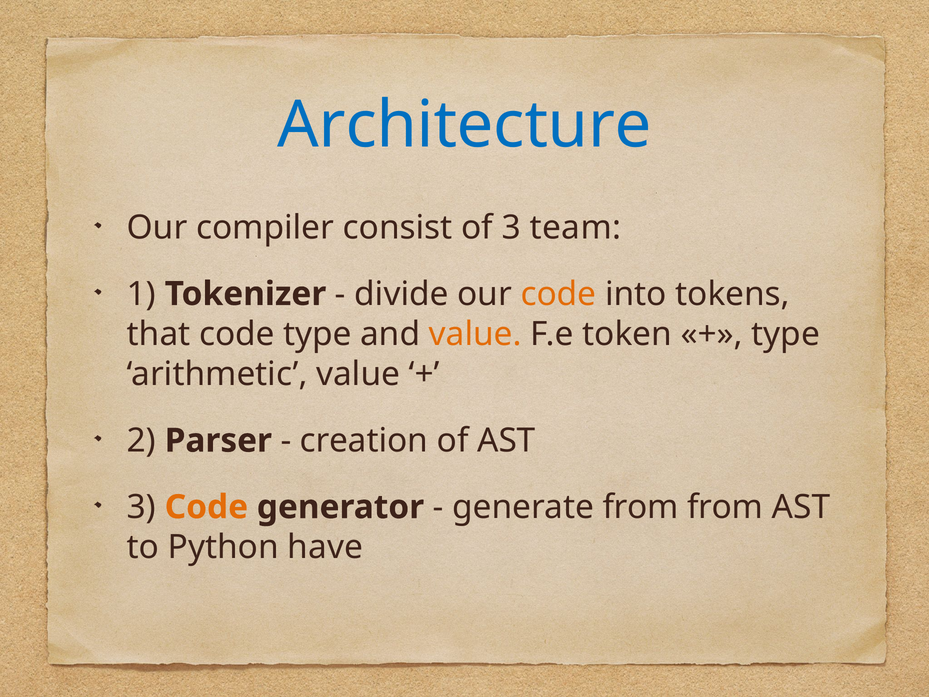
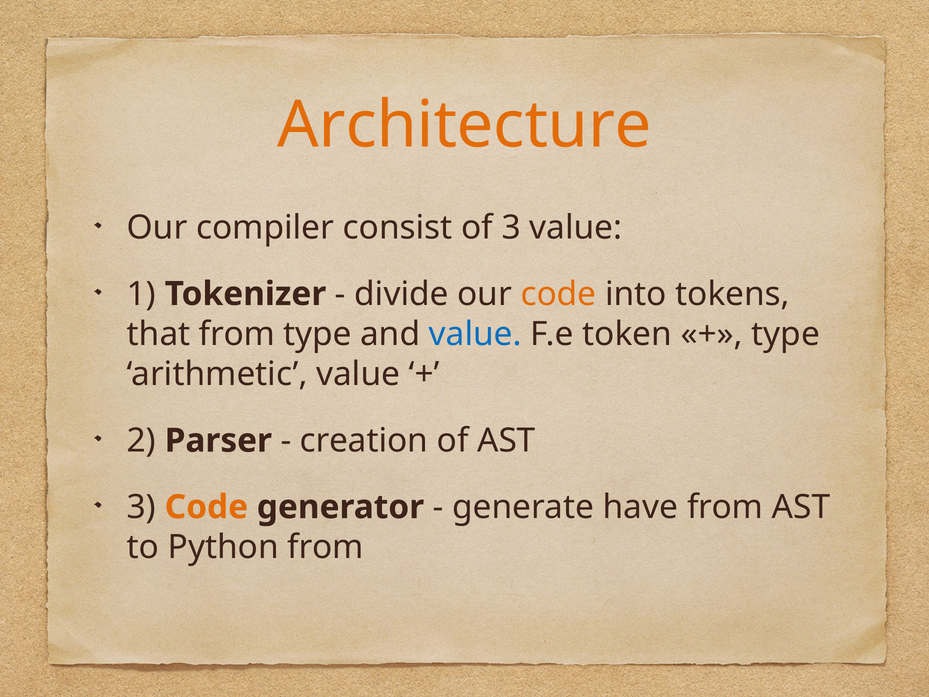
Architecture colour: blue -> orange (465, 125)
3 team: team -> value (576, 227)
that code: code -> from (237, 334)
value colour: orange -> blue (475, 334)
generate from: from -> have (640, 507)
Python have: have -> from (325, 547)
